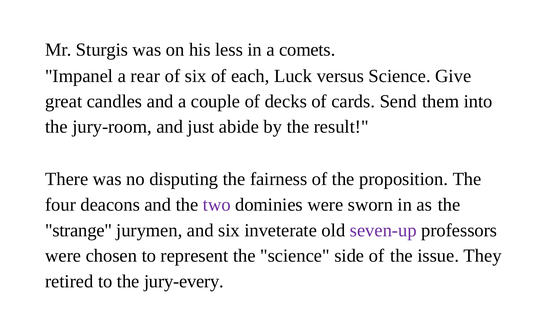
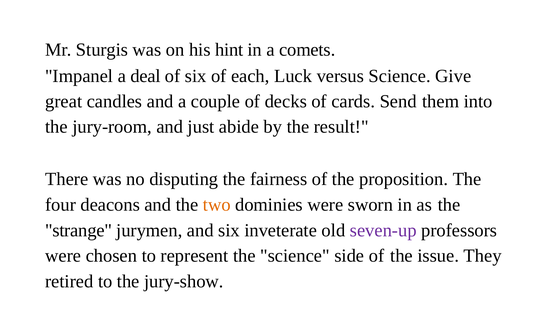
less: less -> hint (229, 50)
rear: rear -> deal (145, 76)
two colour: purple -> orange (217, 205)
jury-every: jury-every -> jury-show (184, 281)
